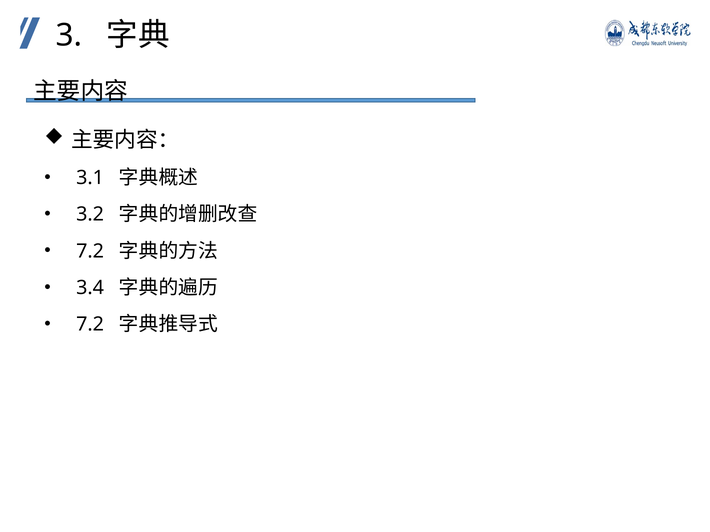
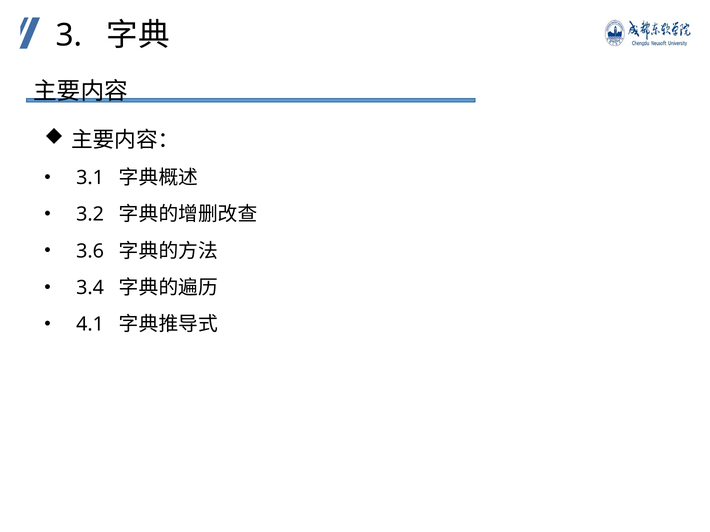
7.2: 7.2 -> 3.6 (90, 251)
7.2: 7.2 -> 4.1 (90, 325)
